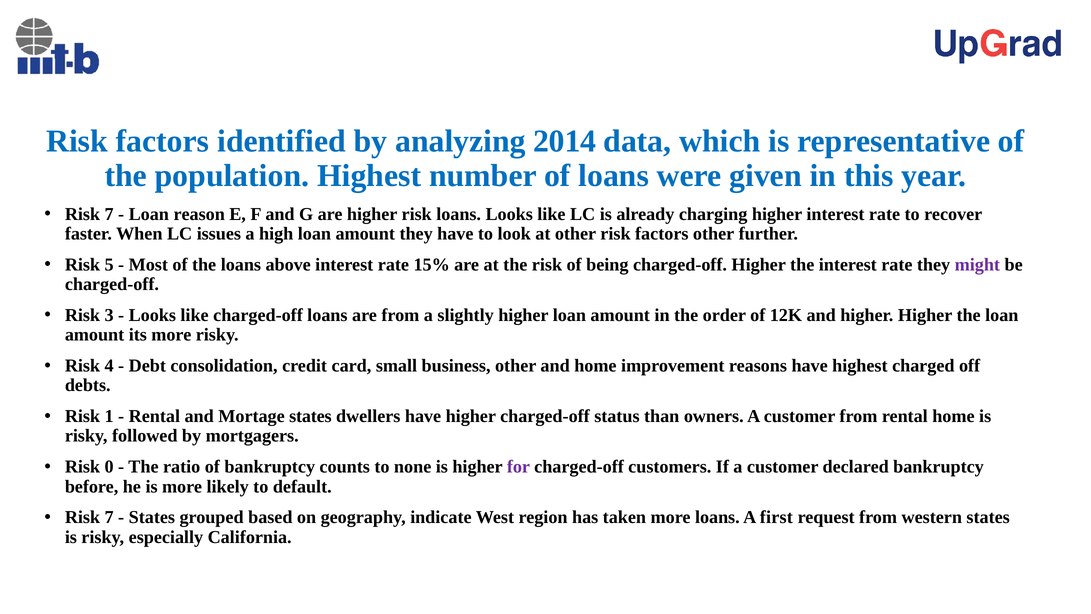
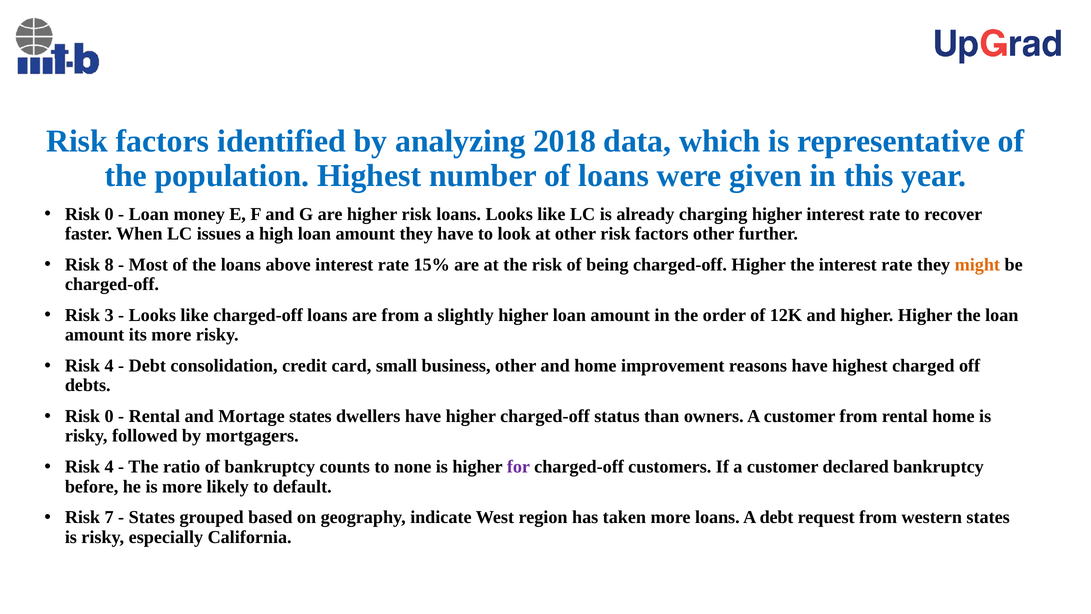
2014: 2014 -> 2018 (565, 141)
7: 7 -> 0 (109, 214)
reason: reason -> money (199, 214)
5: 5 -> 8 (109, 265)
might colour: purple -> orange (977, 265)
1: 1 -> 0 (109, 416)
0: 0 -> 4 (109, 467)
A first: first -> debt (777, 517)
